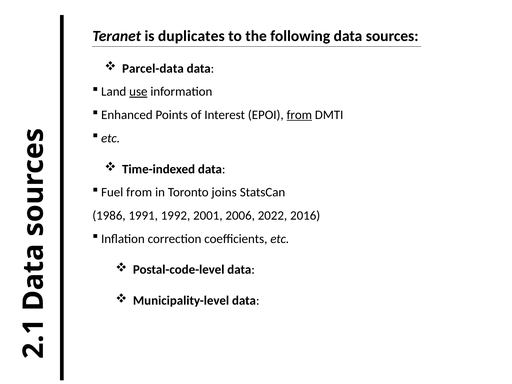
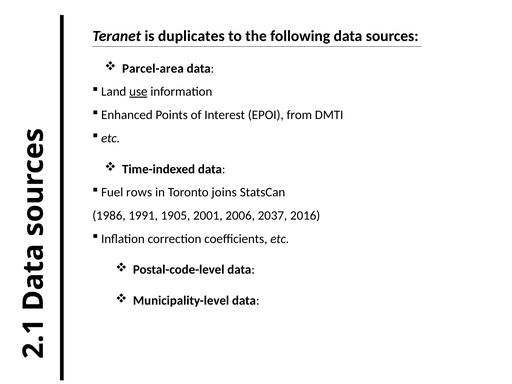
Parcel-data: Parcel-data -> Parcel-area (153, 68)
from underline: present -> none (299, 115)
Fuel from: from -> rows (139, 192)
1992: 1992 -> 1905 (176, 216)
2022: 2022 -> 2037 (272, 216)
